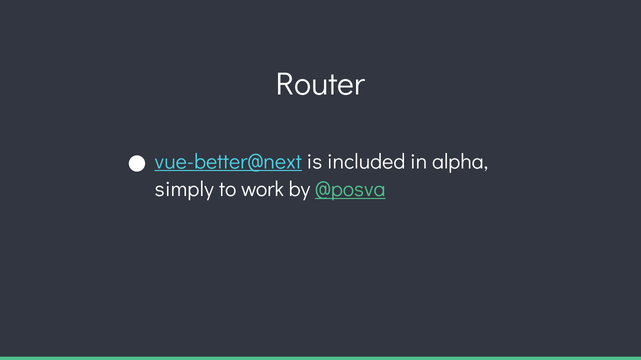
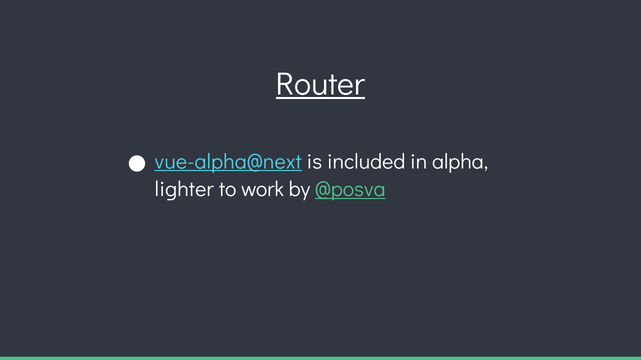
Router underline: none -> present (320, 84)
vue-better@next: vue-better@next -> vue-alpha@next (228, 162)
simply: simply -> lighter (184, 190)
